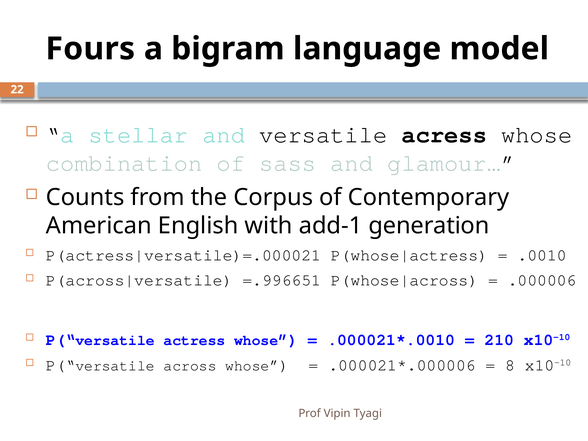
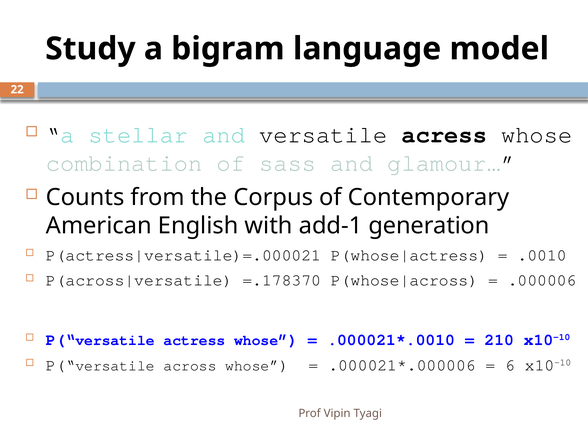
Fours: Fours -> Study (90, 49)
=.996651: =.996651 -> =.178370 (282, 280)
8: 8 -> 6 (510, 365)
